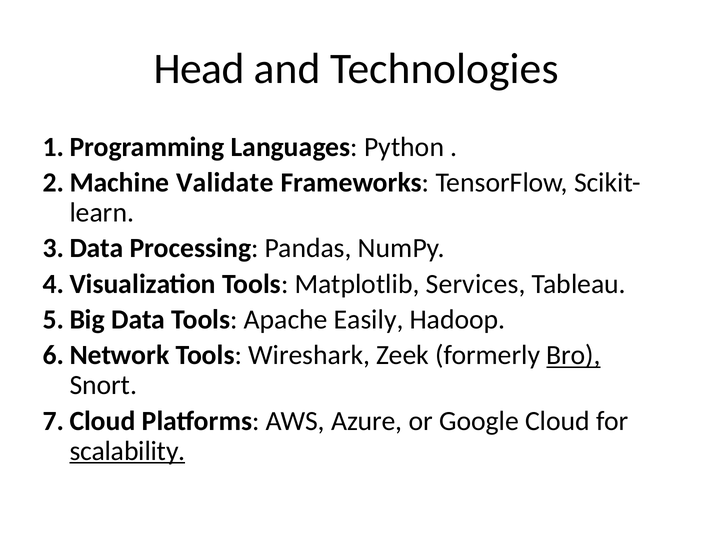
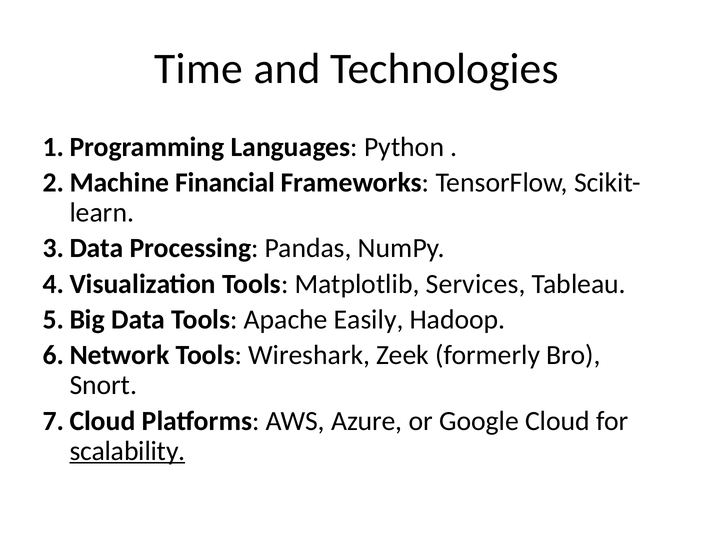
Head: Head -> Time (199, 69)
Validate: Validate -> Financial (225, 183)
Bro underline: present -> none (574, 355)
